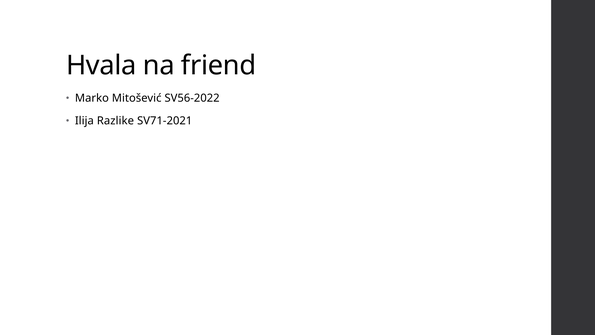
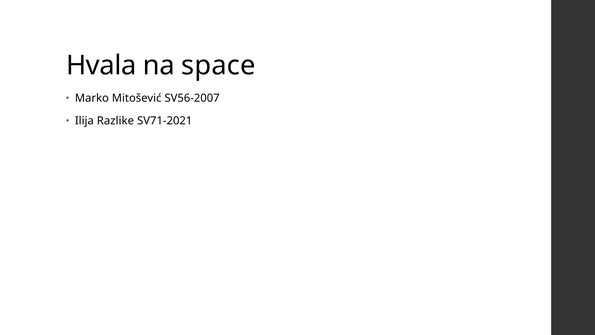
friend: friend -> space (218, 65)
SV56-2022: SV56-2022 -> SV56-2007 (192, 98)
